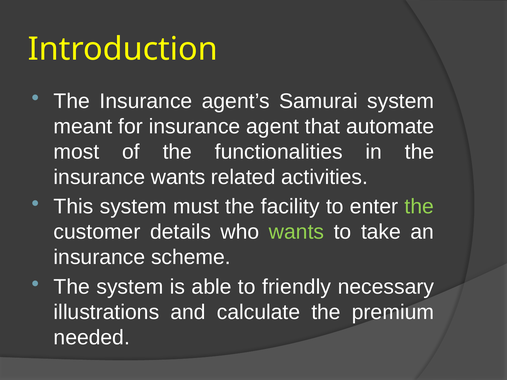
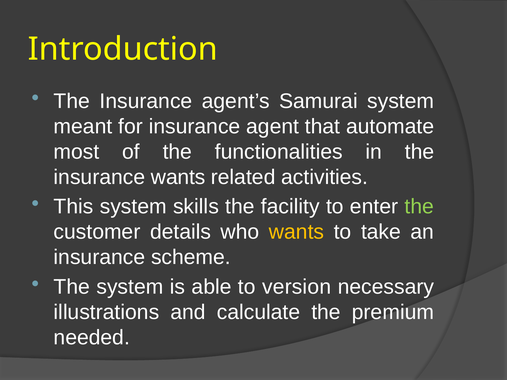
must: must -> skills (196, 207)
wants colour: light green -> yellow (297, 232)
friendly: friendly -> version (297, 287)
